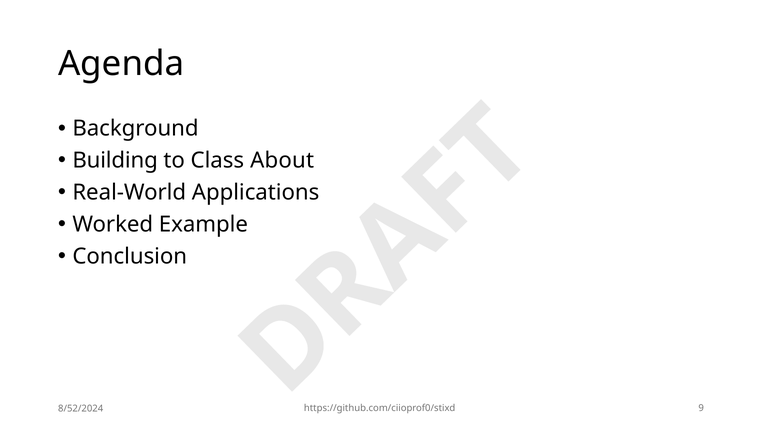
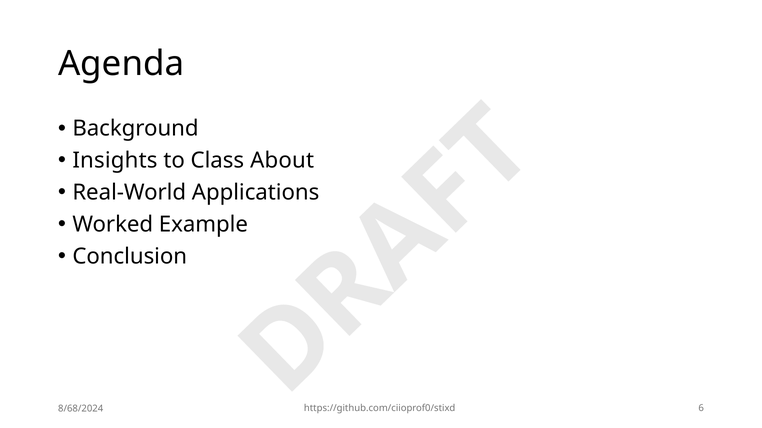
Building: Building -> Insights (115, 161)
9: 9 -> 6 (701, 409)
8/52/2024: 8/52/2024 -> 8/68/2024 (81, 409)
